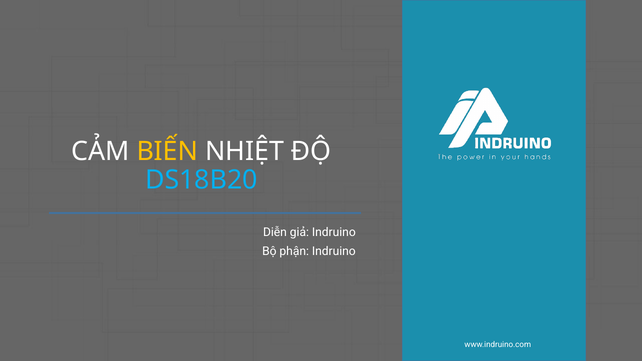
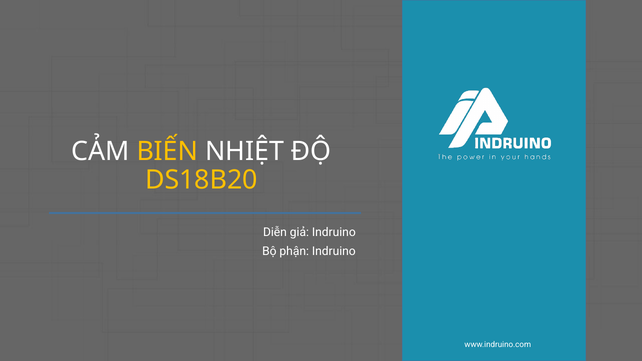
DS18B20 colour: light blue -> yellow (201, 180)
